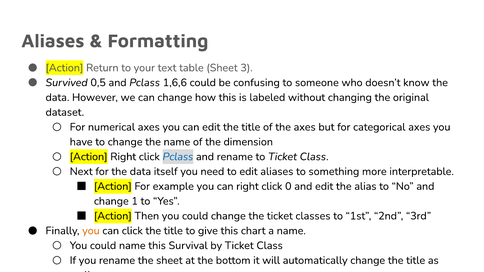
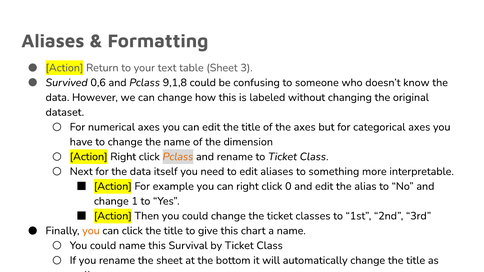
0,5: 0,5 -> 0,6 (98, 83)
1,6,6: 1,6,6 -> 9,1,8 (175, 83)
Pclass colour: blue -> orange (178, 157)
